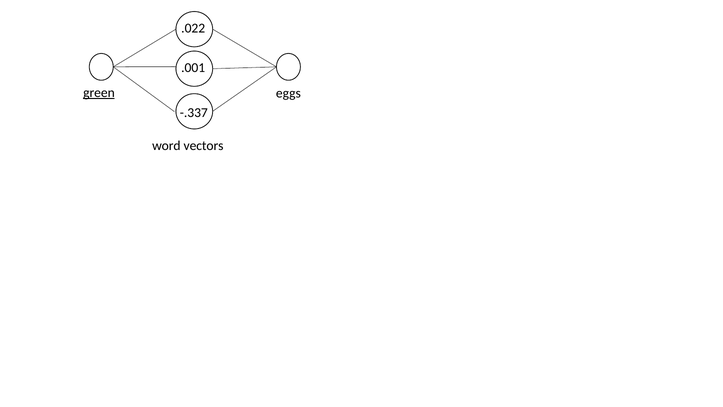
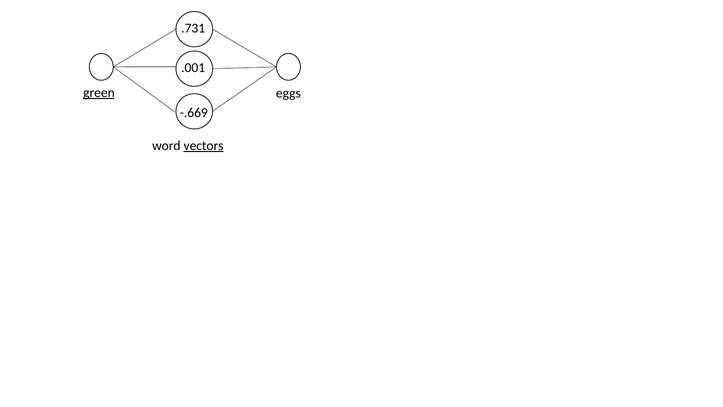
.022: .022 -> .731 (193, 28)
-.337: -.337 -> -.669 (194, 113)
vectors underline: none -> present (204, 145)
